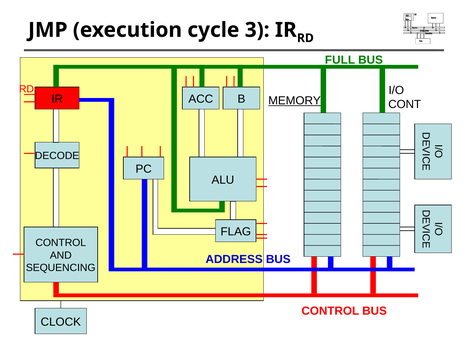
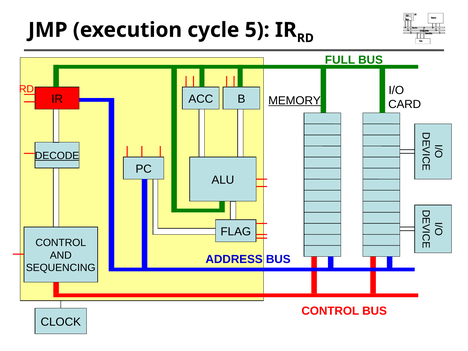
3: 3 -> 5 (257, 30)
CONT: CONT -> CARD (405, 104)
DECODE underline: none -> present (57, 156)
